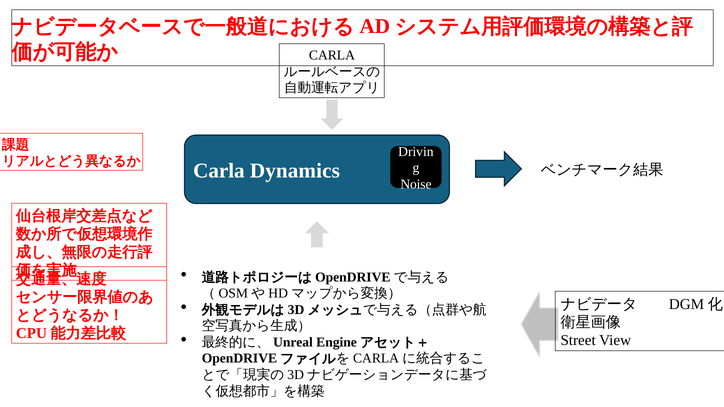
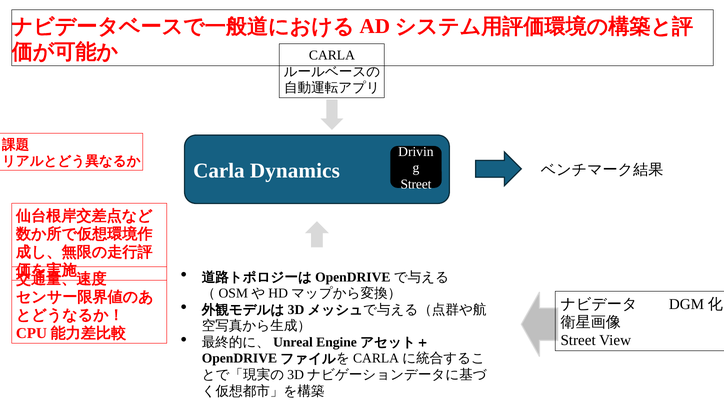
Noise: Noise -> Street (416, 184)
